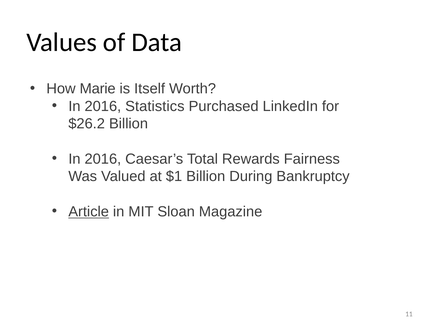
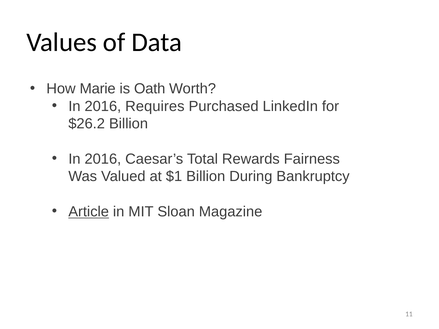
Itself: Itself -> Oath (150, 89)
Statistics: Statistics -> Requires (155, 106)
